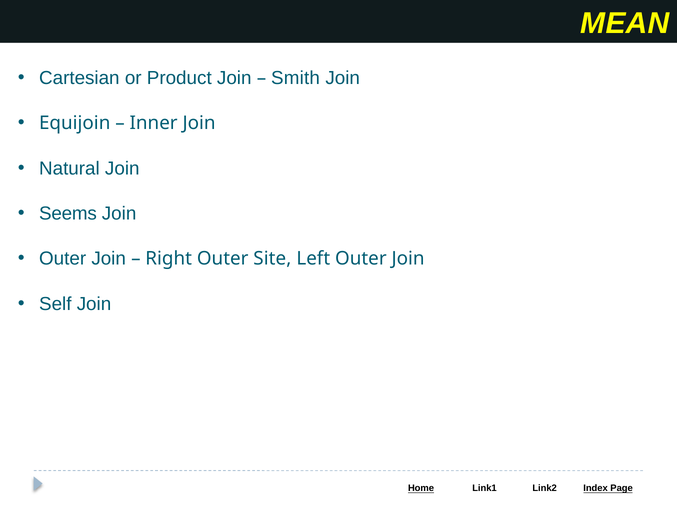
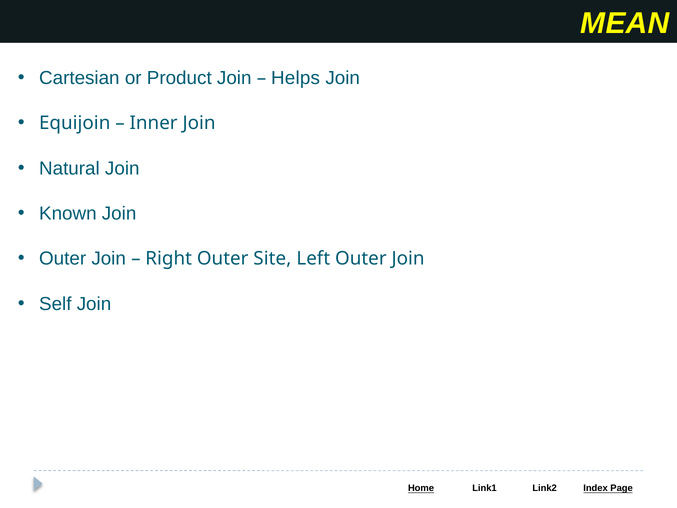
Smith: Smith -> Helps (296, 78)
Seems: Seems -> Known (68, 213)
